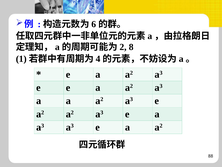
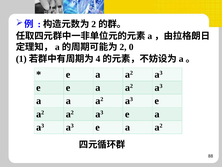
6: 6 -> 2 (94, 24)
8: 8 -> 0 (131, 47)
